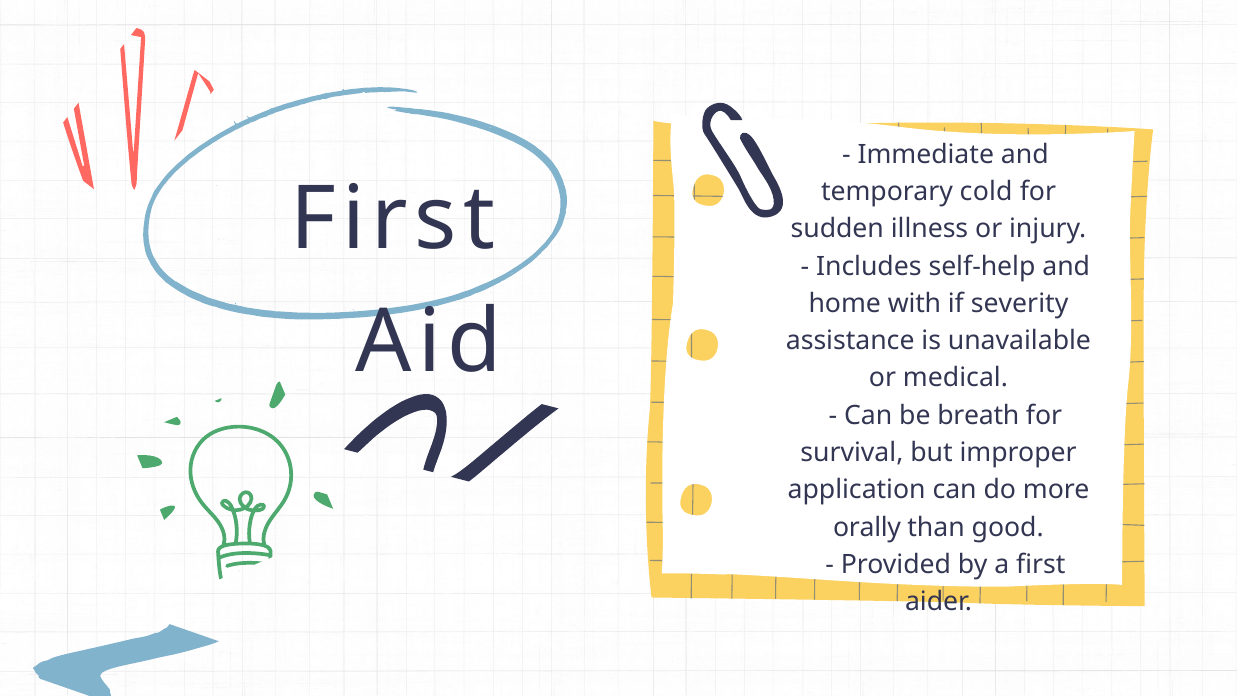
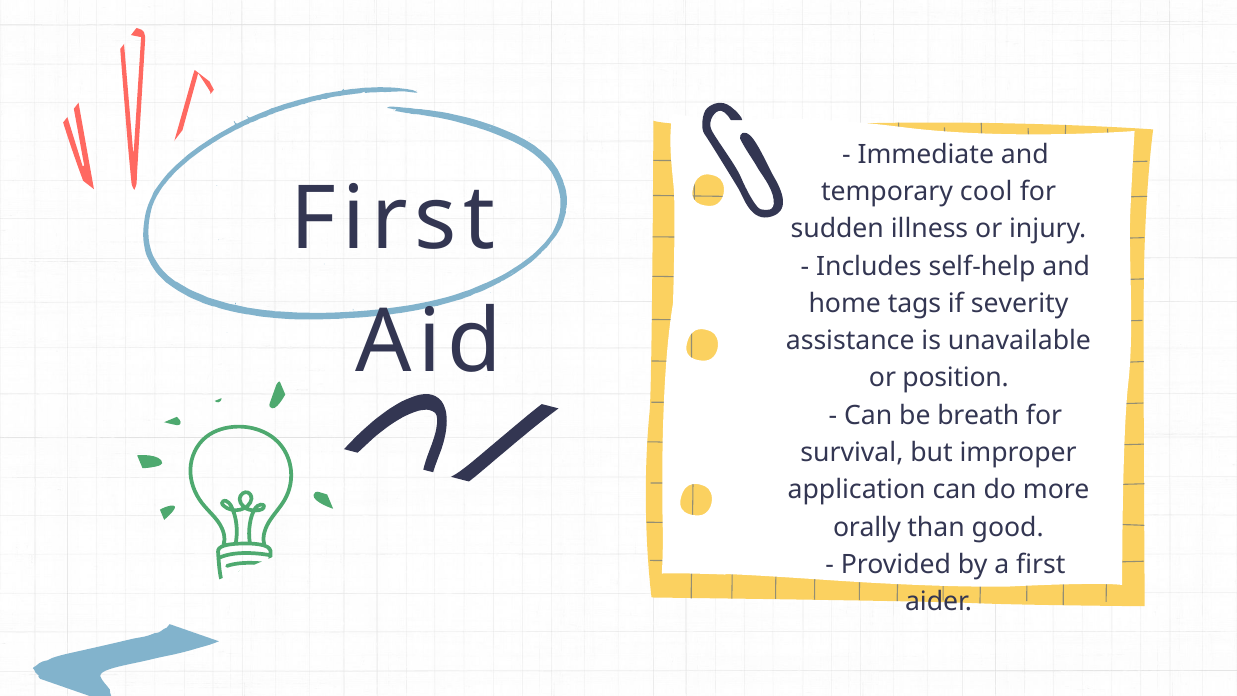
cold: cold -> cool (986, 192)
with: with -> tags (914, 304)
medical: medical -> position (956, 378)
